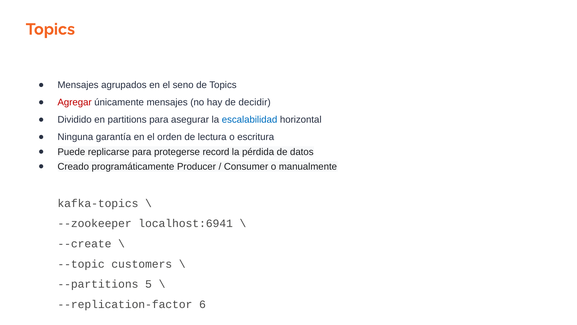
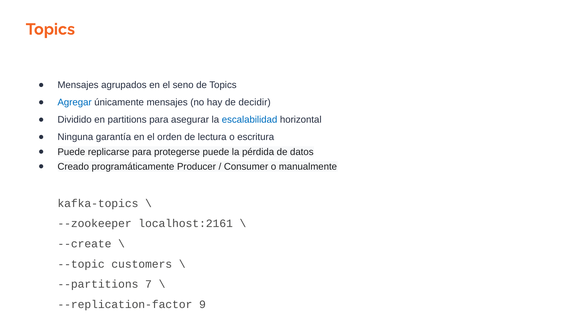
Agregar colour: red -> blue (75, 102)
protegerse record: record -> puede (216, 152)
localhost:6941: localhost:6941 -> localhost:2161 (186, 223)
5: 5 -> 7 (149, 284)
6: 6 -> 9 (202, 304)
